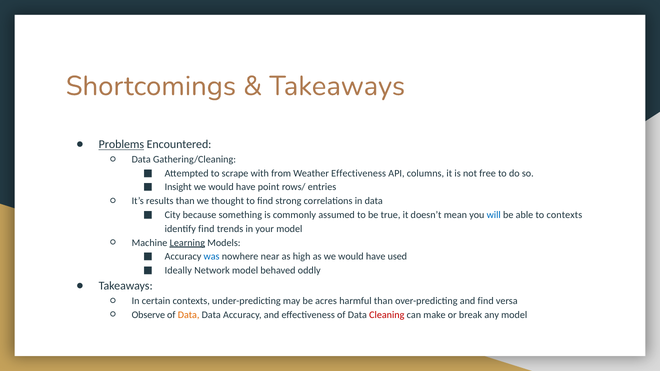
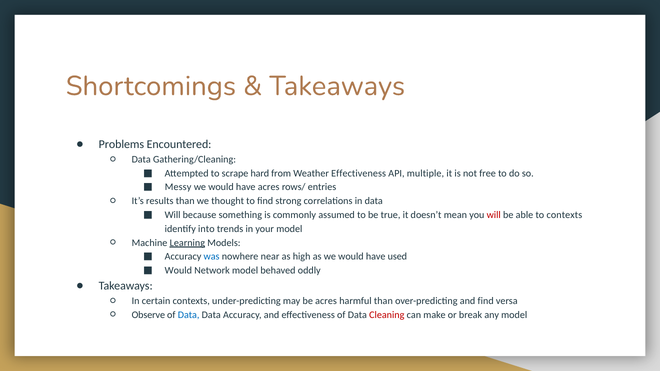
Problems underline: present -> none (121, 145)
with: with -> hard (260, 173)
columns: columns -> multiple (425, 173)
Insight: Insight -> Messy (178, 187)
have point: point -> acres (269, 187)
City: City -> Will (173, 215)
will colour: blue -> red (494, 215)
identify find: find -> into (206, 229)
Ideally: Ideally -> Would (178, 271)
Data colour: orange -> blue (189, 315)
